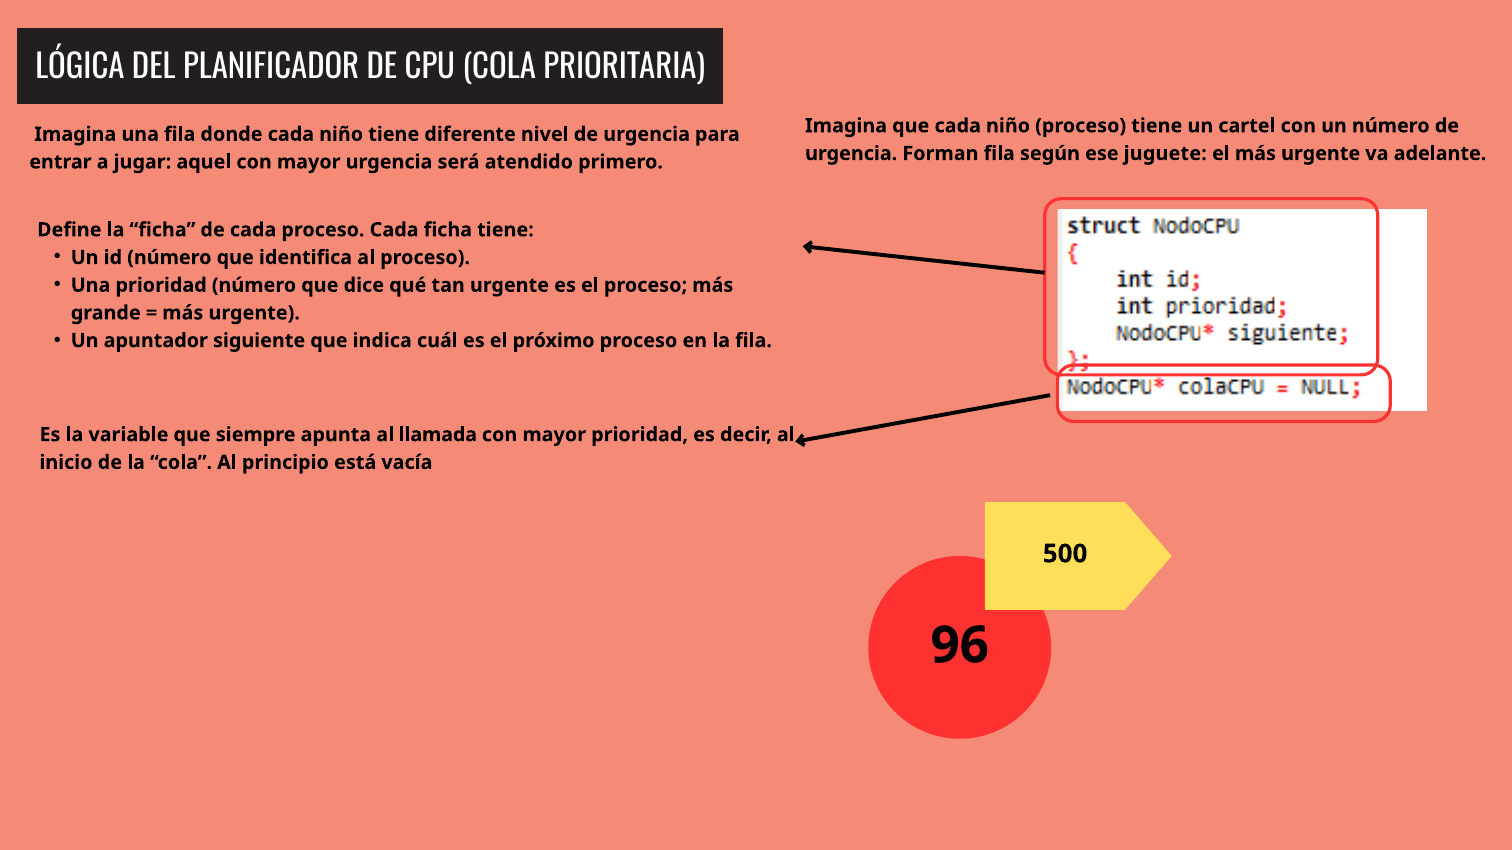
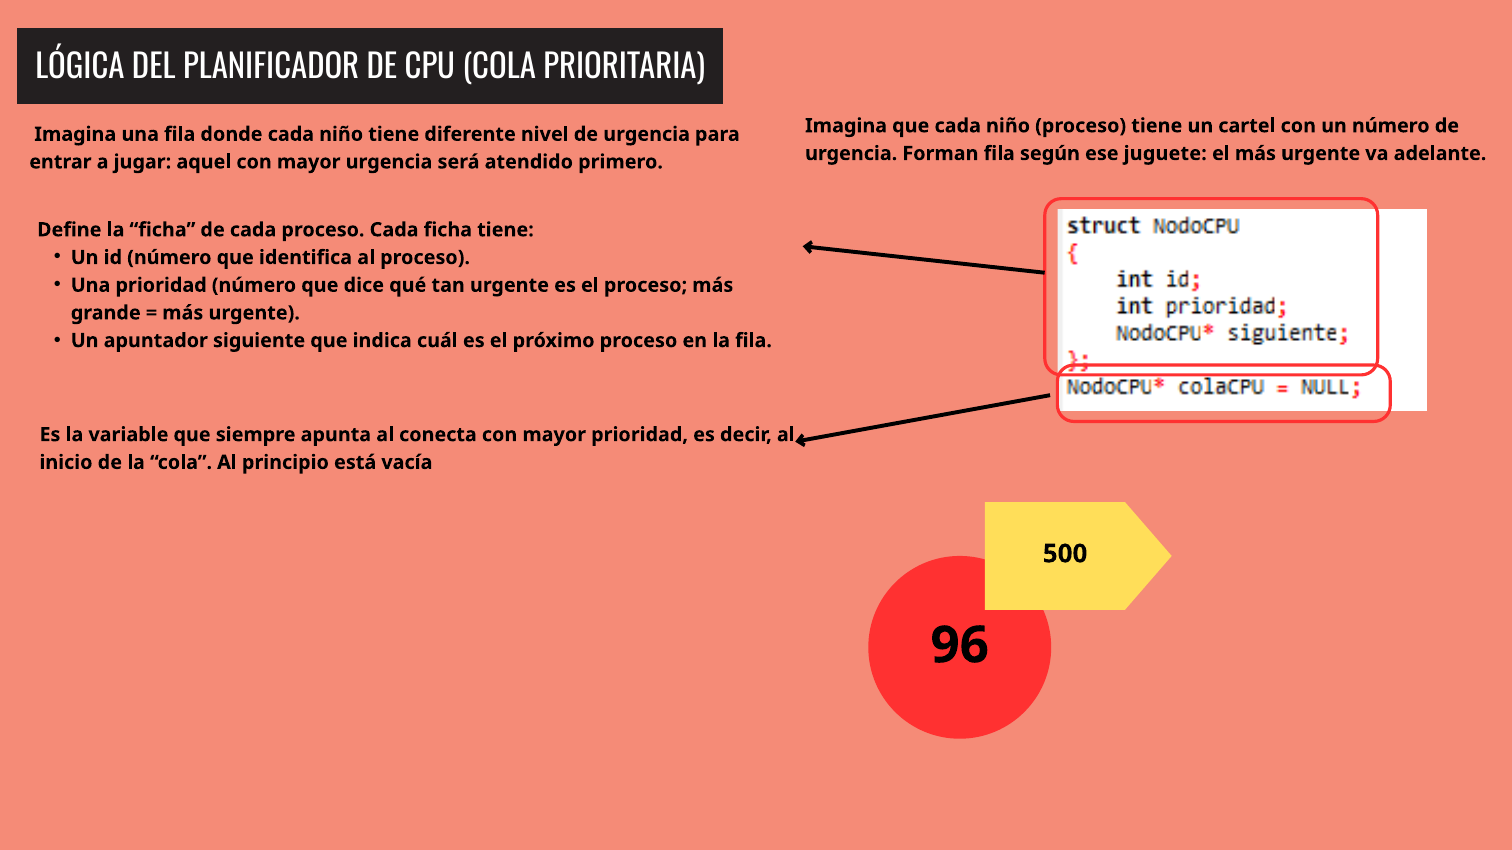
llamada: llamada -> conecta (438, 435)
